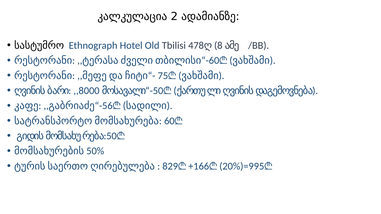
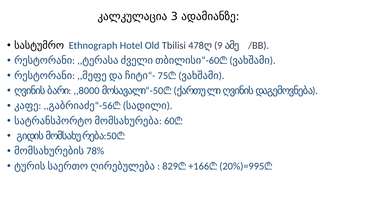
2: 2 -> 3 (174, 16)
8: 8 -> 9 (218, 46)
50%: 50% -> 78% (95, 151)
